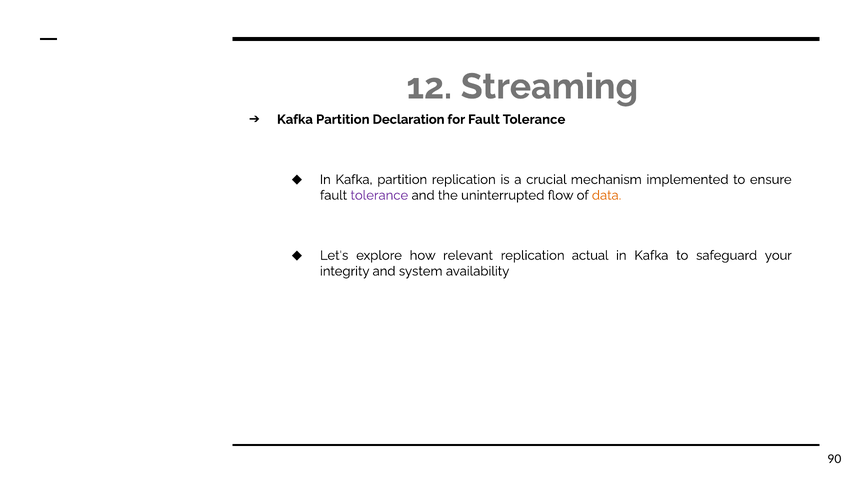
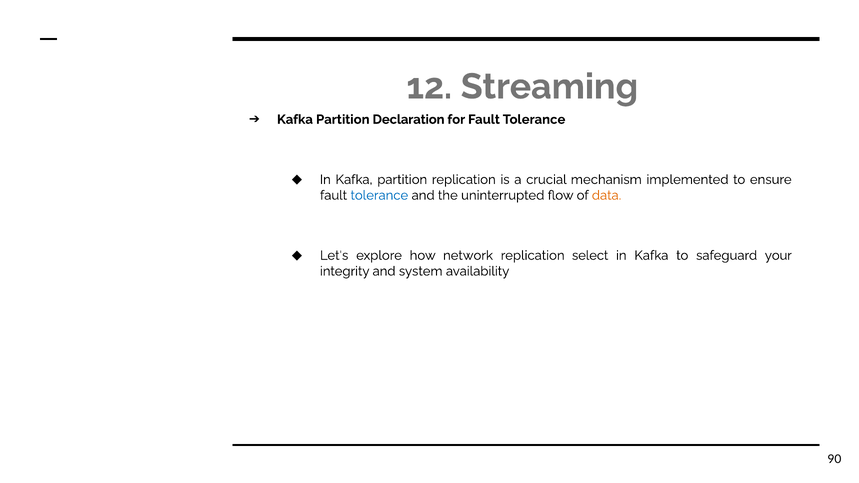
tolerance colour: purple -> blue (379, 195)
relevant: relevant -> network (468, 256)
actual: actual -> select (590, 256)
